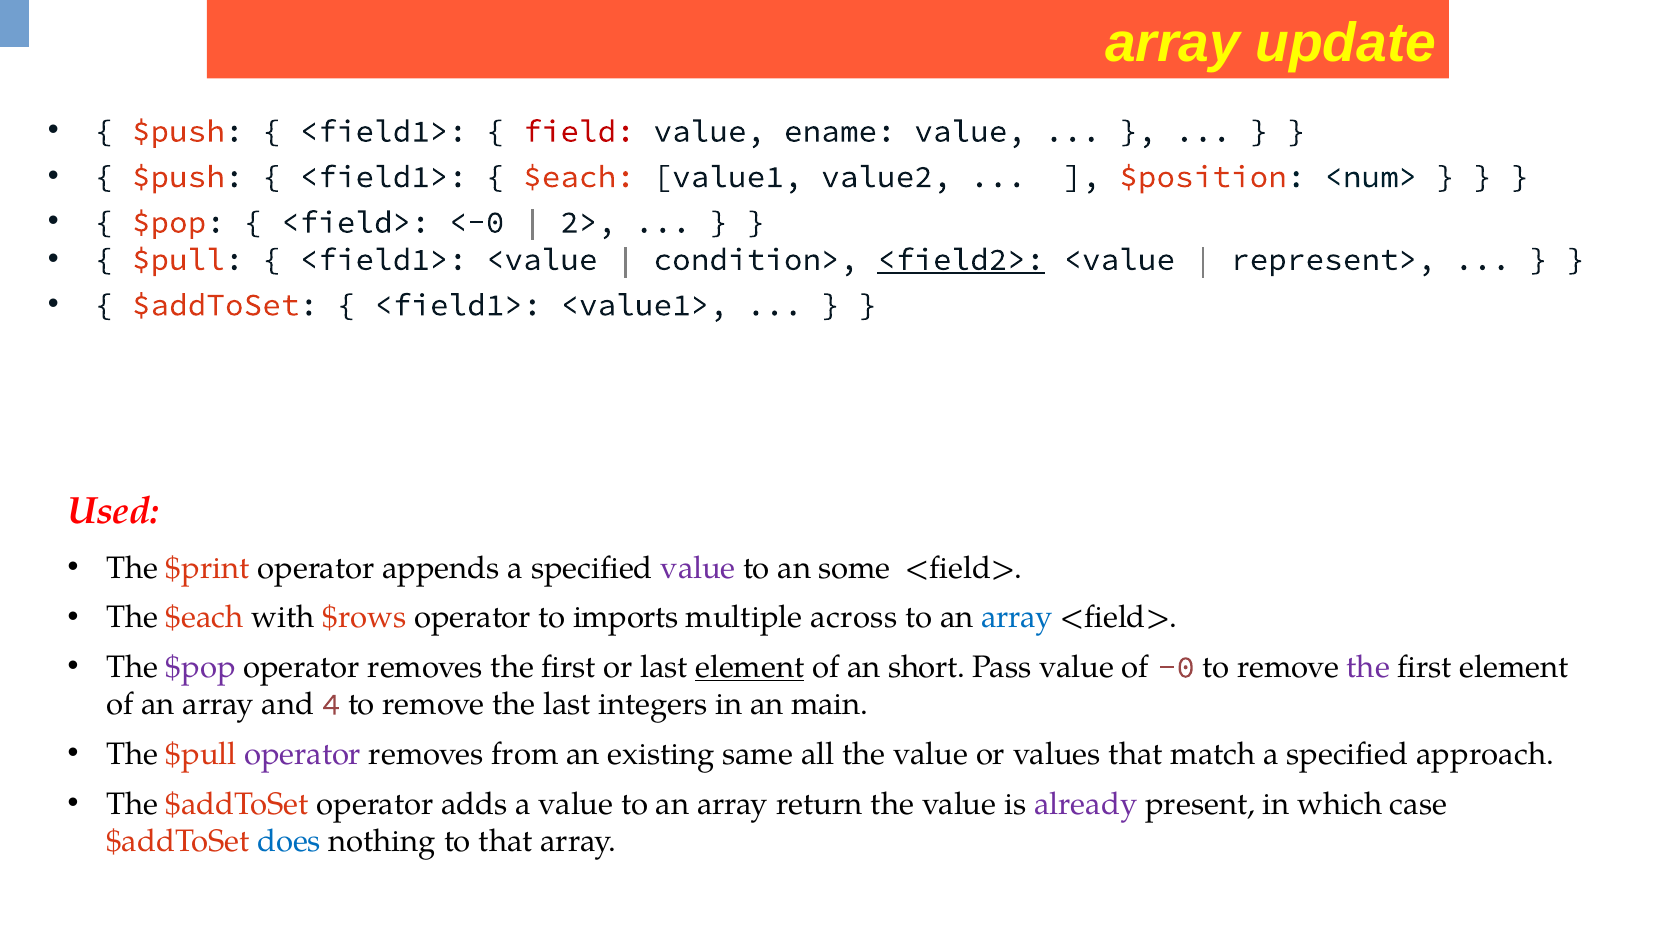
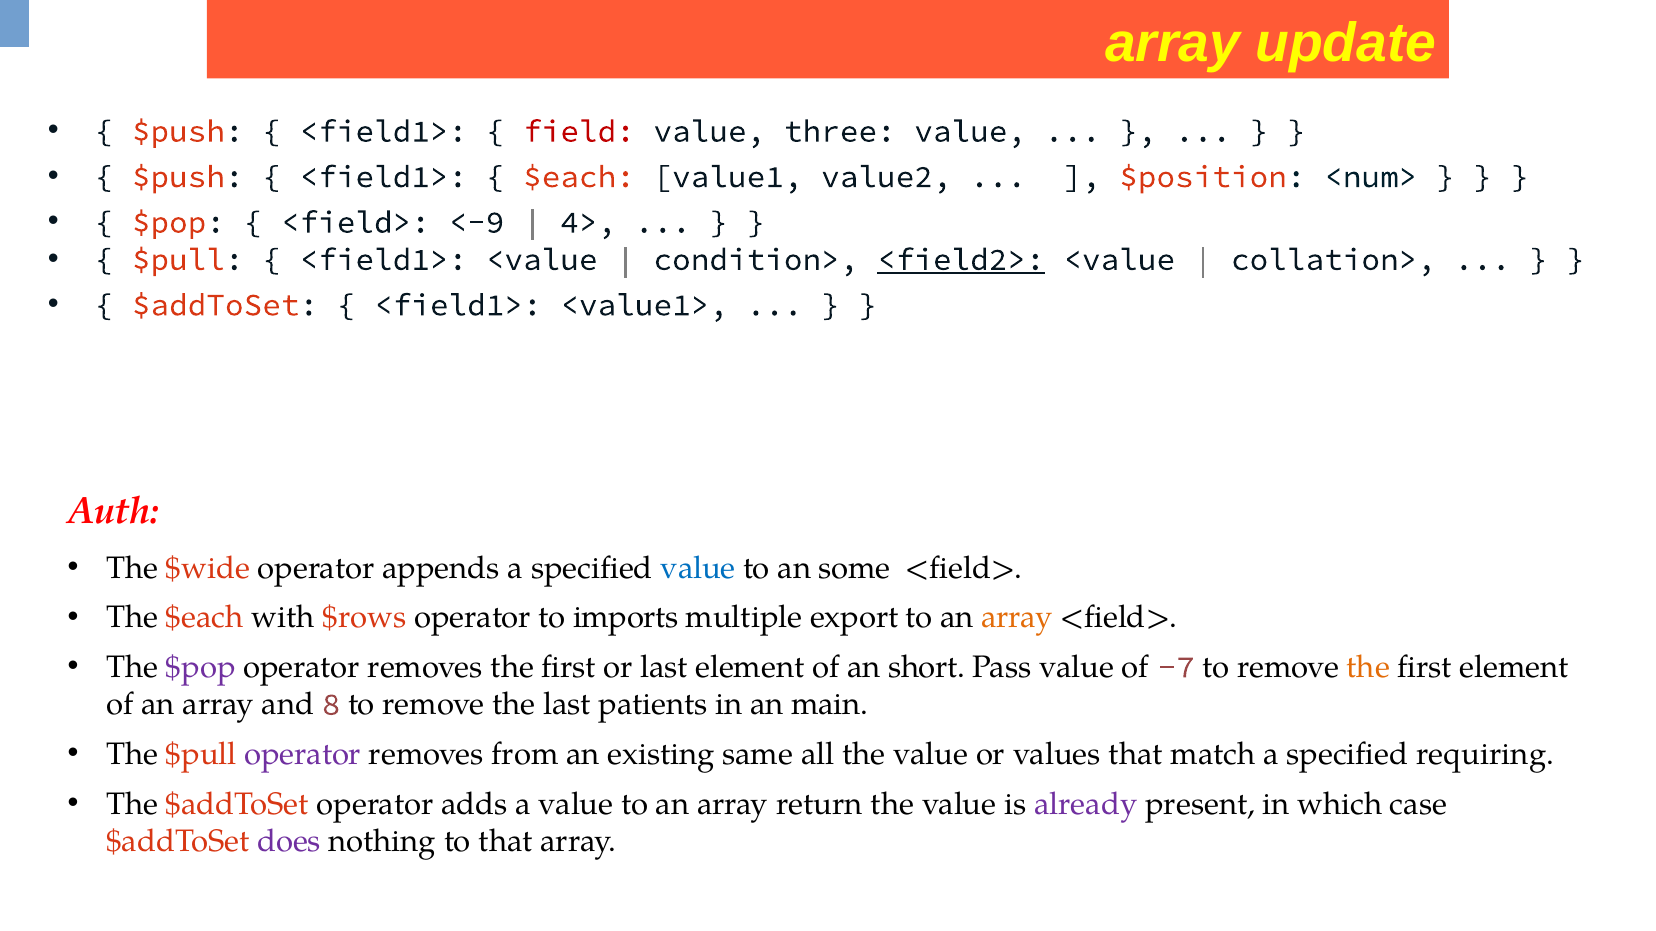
ename: ename -> three (840, 131)
<-0: <-0 -> <-9 (476, 222)
2>: 2> -> 4> (588, 222)
represent>: represent> -> collation> (1333, 260)
Used: Used -> Auth (113, 511)
$print: $print -> $wide (208, 568)
value colour: purple -> blue (698, 568)
across: across -> export (854, 618)
array colour: blue -> orange (1017, 618)
element underline: present -> none (750, 668)
-0: -0 -> -7 (1176, 668)
the colour: purple -> orange (1368, 668)
4: 4 -> 8 (331, 705)
integers: integers -> patients (653, 705)
approach: approach -> requiring (1485, 755)
does colour: blue -> purple (289, 841)
